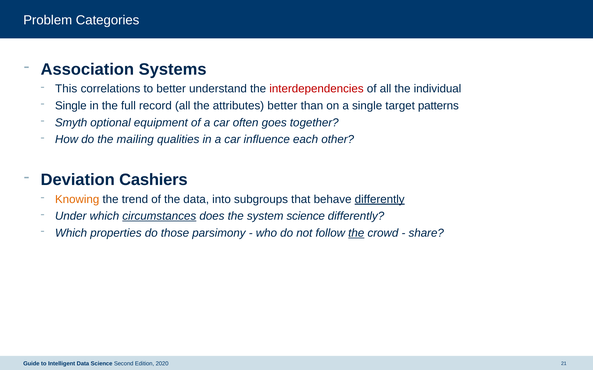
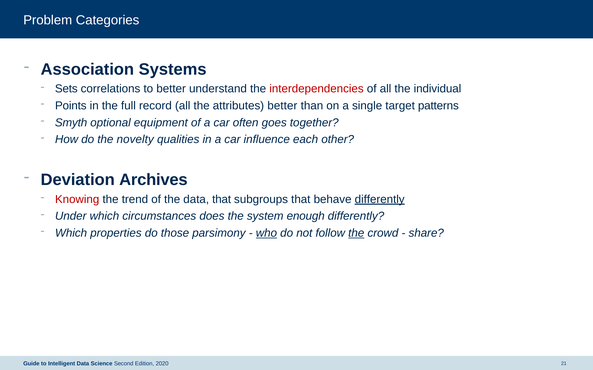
This: This -> Sets (66, 89)
Single: Single -> Points (71, 106)
mailing: mailing -> novelty (135, 140)
Cashiers: Cashiers -> Archives (153, 180)
Knowing colour: orange -> red (77, 200)
data into: into -> that (222, 200)
circumstances underline: present -> none (159, 216)
system science: science -> enough (306, 216)
who underline: none -> present (266, 233)
